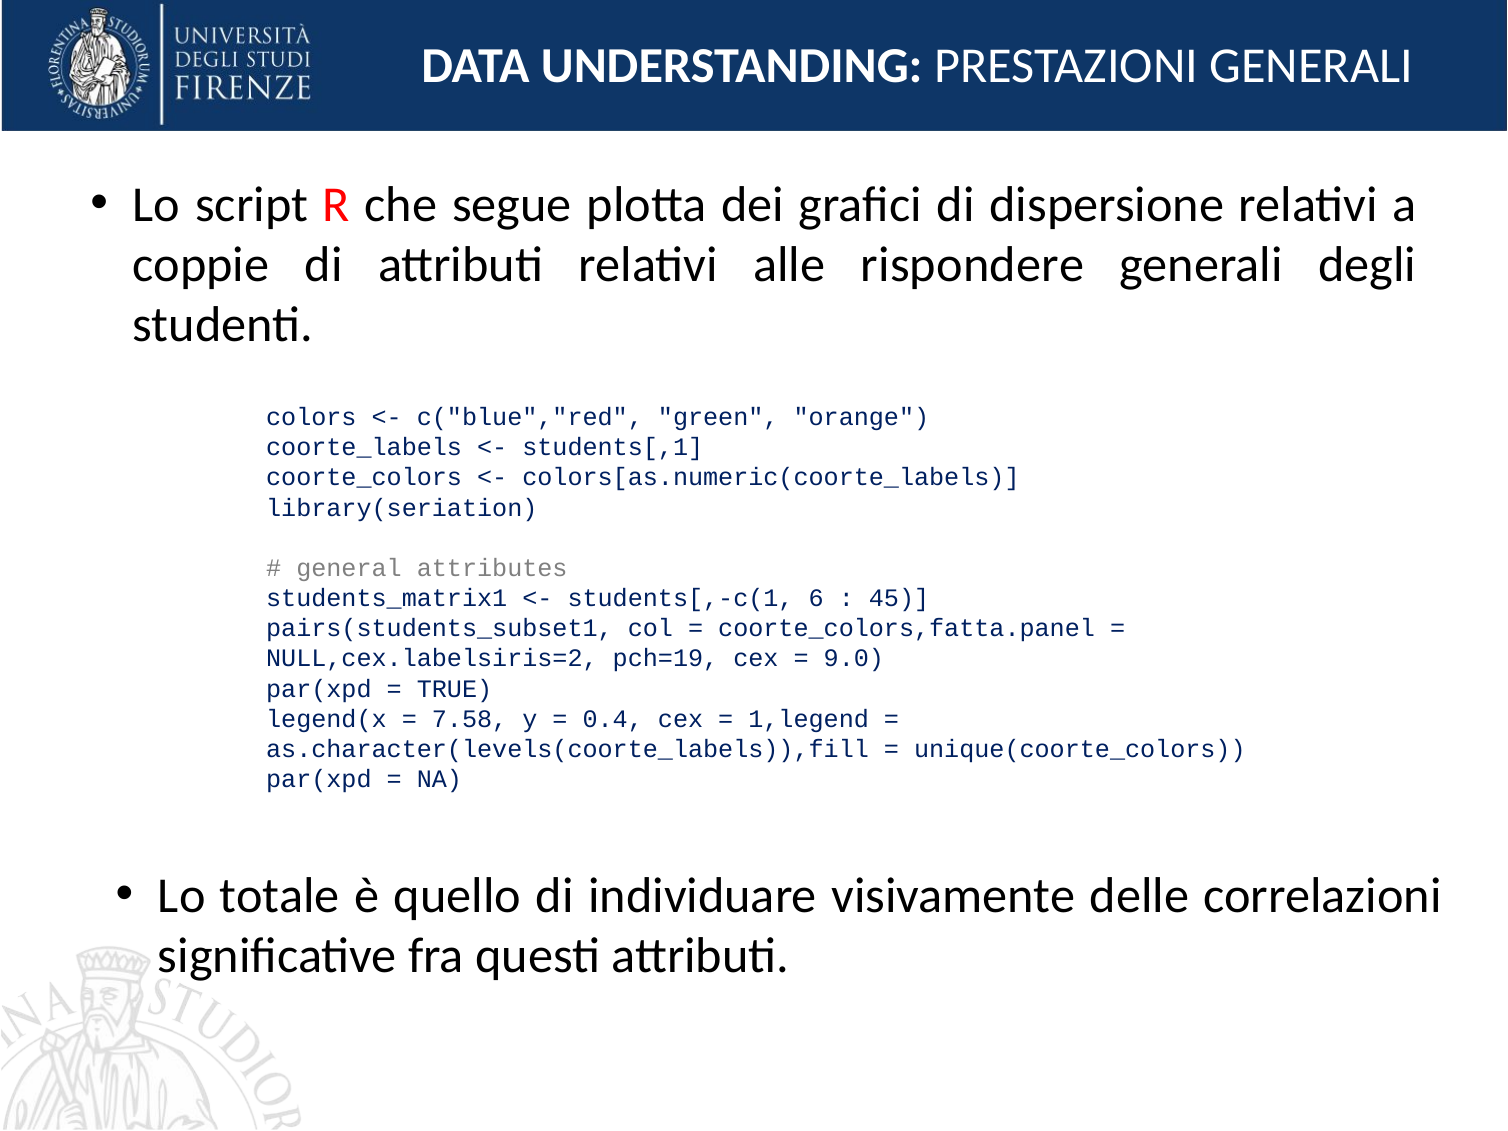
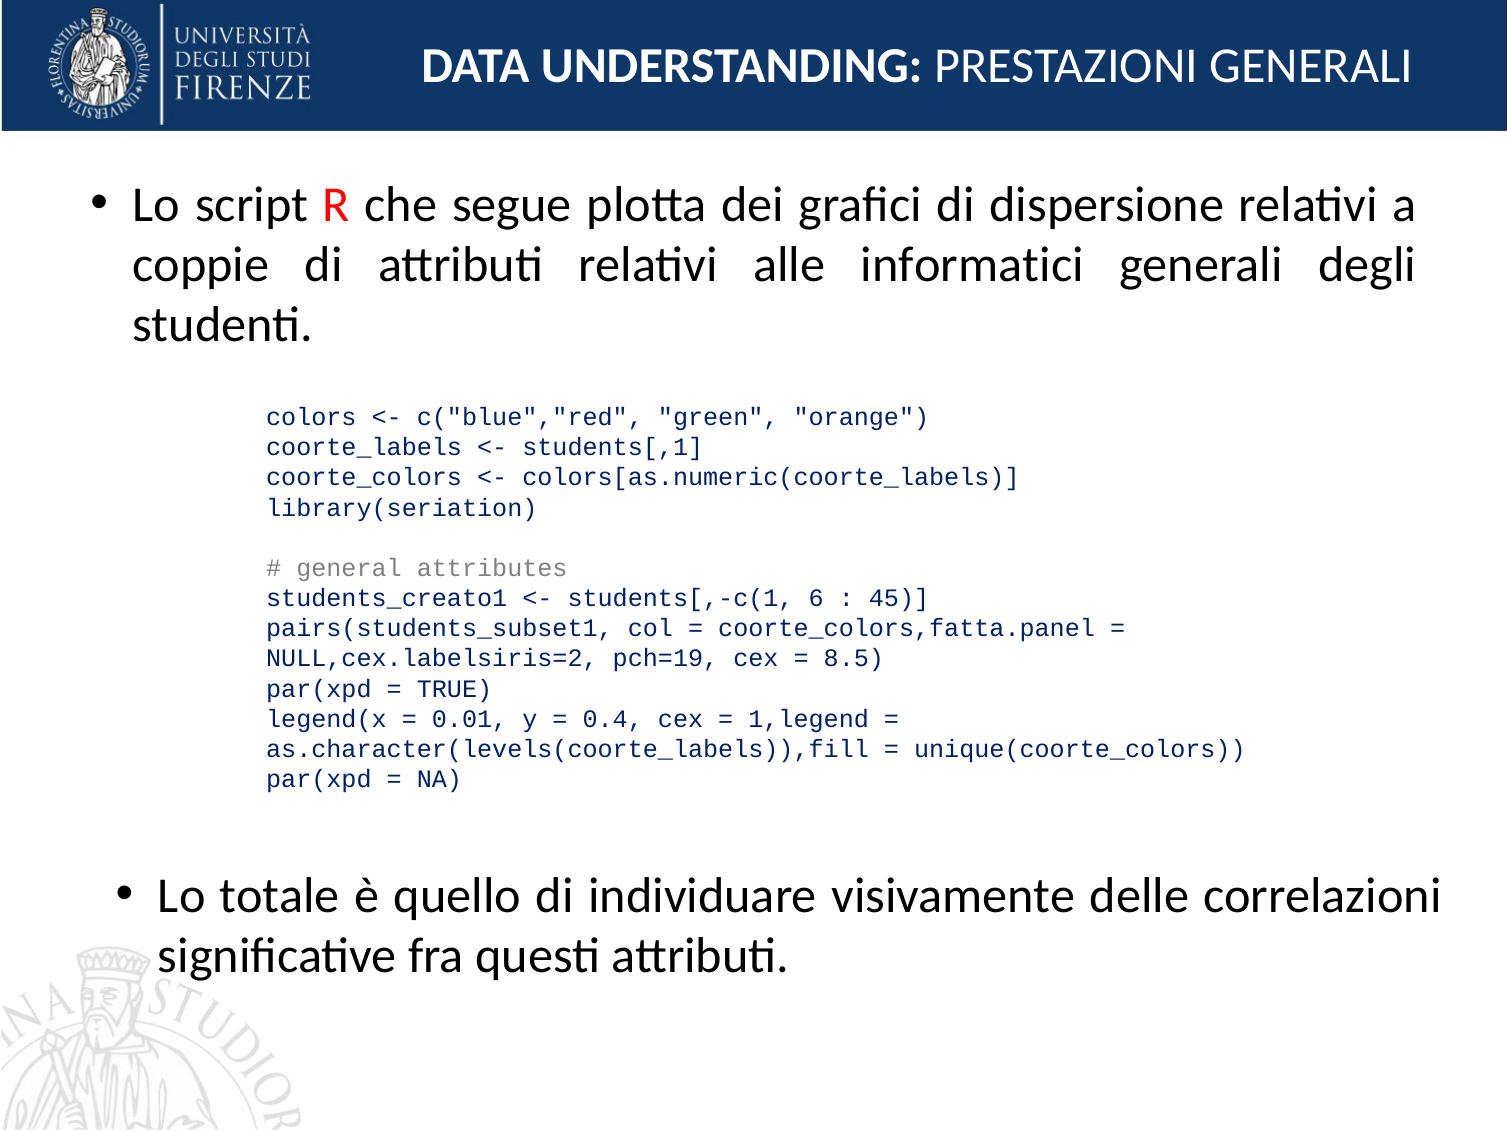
rispondere: rispondere -> informatici (972, 265)
students_matrix1: students_matrix1 -> students_creato1 (387, 598)
9.0: 9.0 -> 8.5 (854, 659)
7.58: 7.58 -> 0.01 (470, 719)
